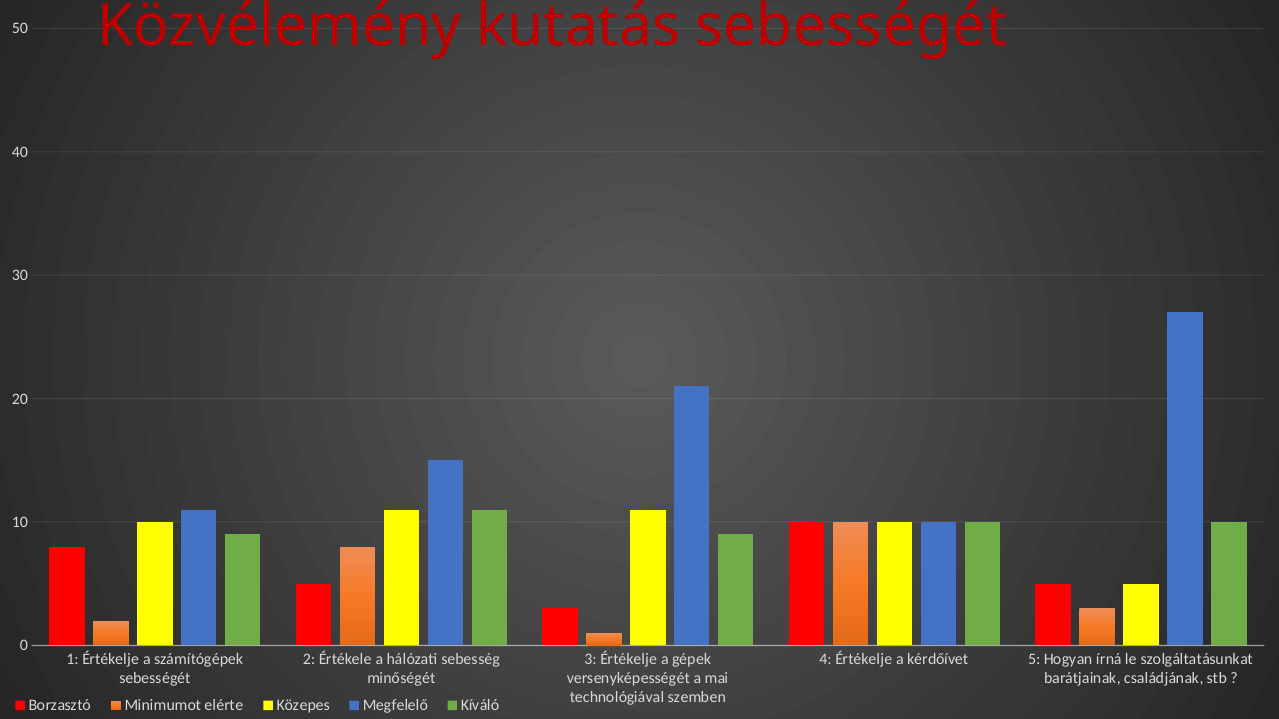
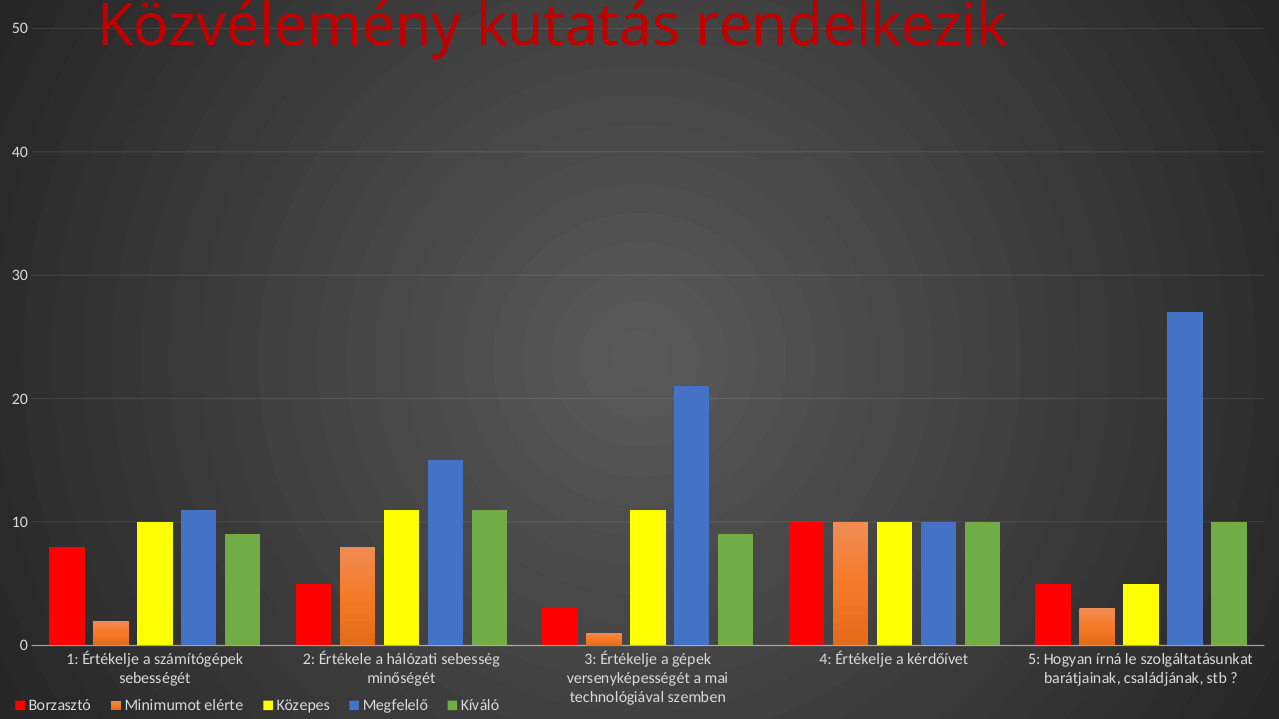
kutatás sebességét: sebességét -> rendelkezik (852, 27)
